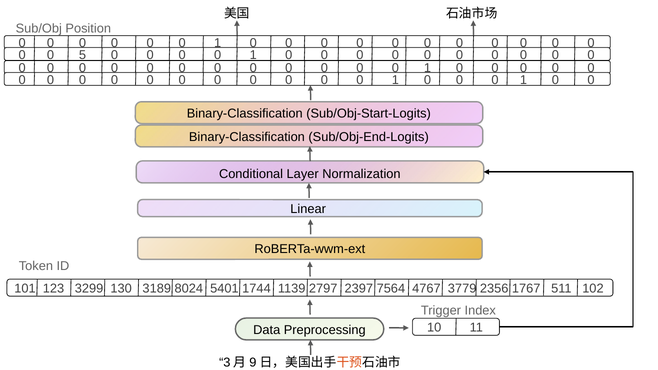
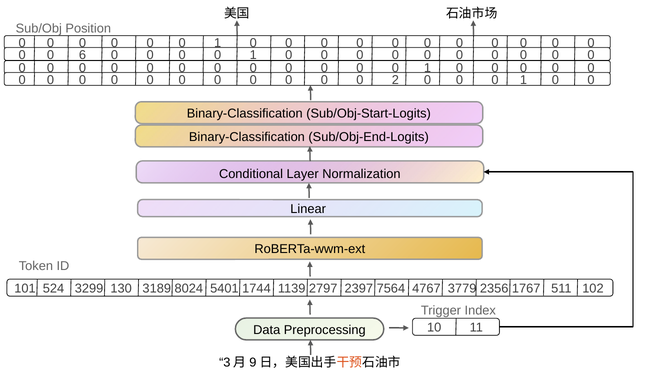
5: 5 -> 6 (82, 55)
1: 1 -> 2 (395, 80)
123: 123 -> 524 (53, 289)
